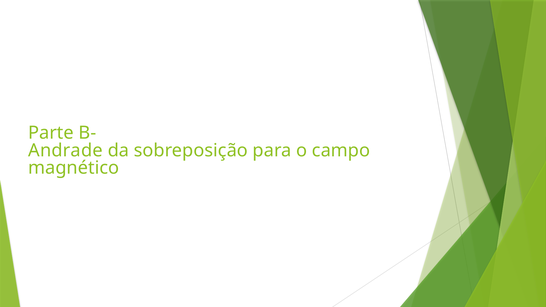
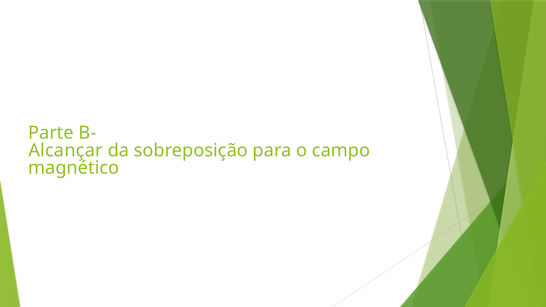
Andrade: Andrade -> Alcançar (66, 151)
